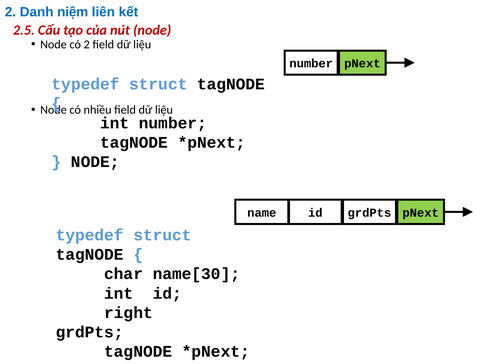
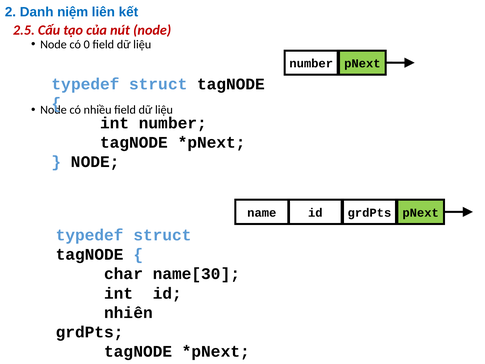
có 2: 2 -> 0 (87, 44)
right: right -> nhiên (129, 313)
